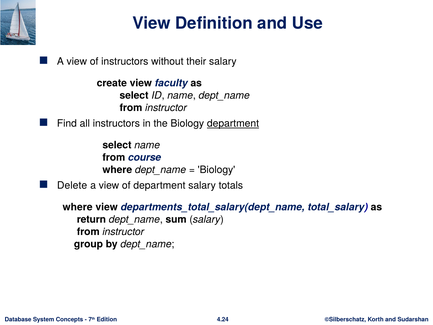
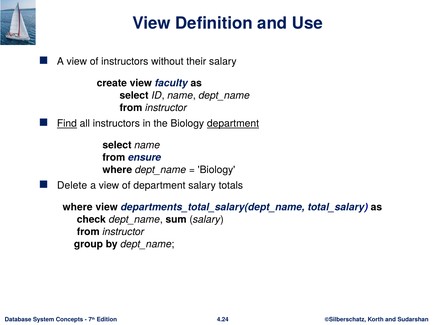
Find underline: none -> present (67, 123)
course: course -> ensure (145, 157)
return: return -> check (91, 219)
